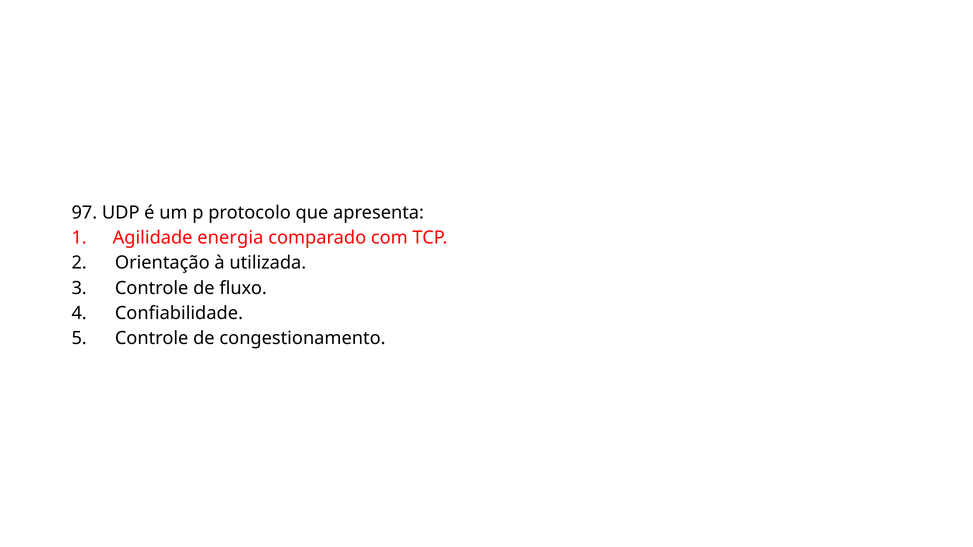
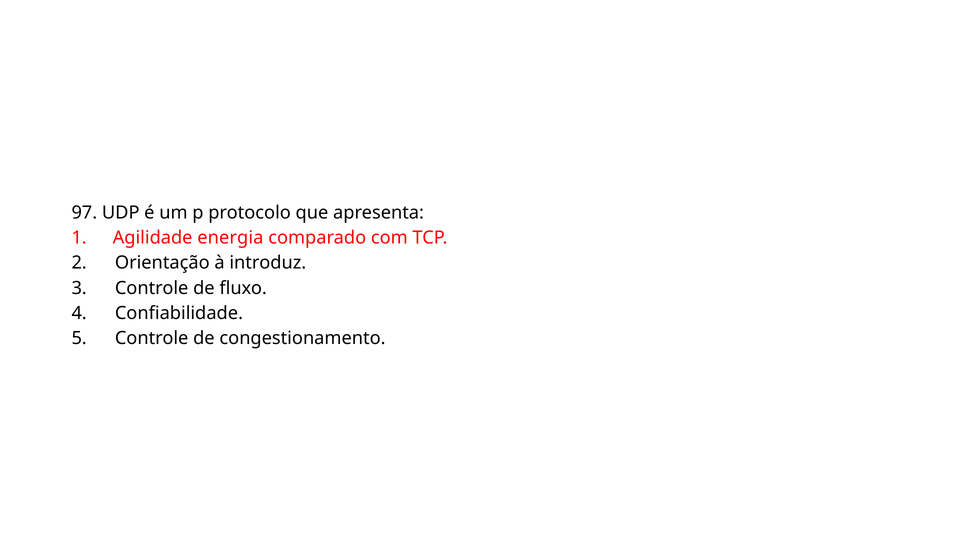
utilizada: utilizada -> introduz (268, 263)
